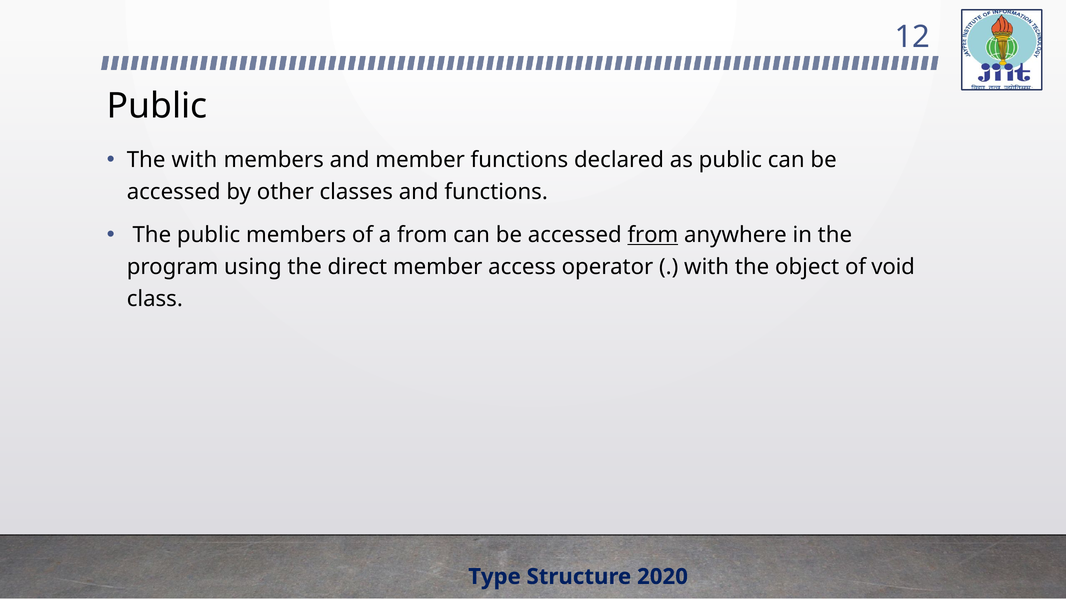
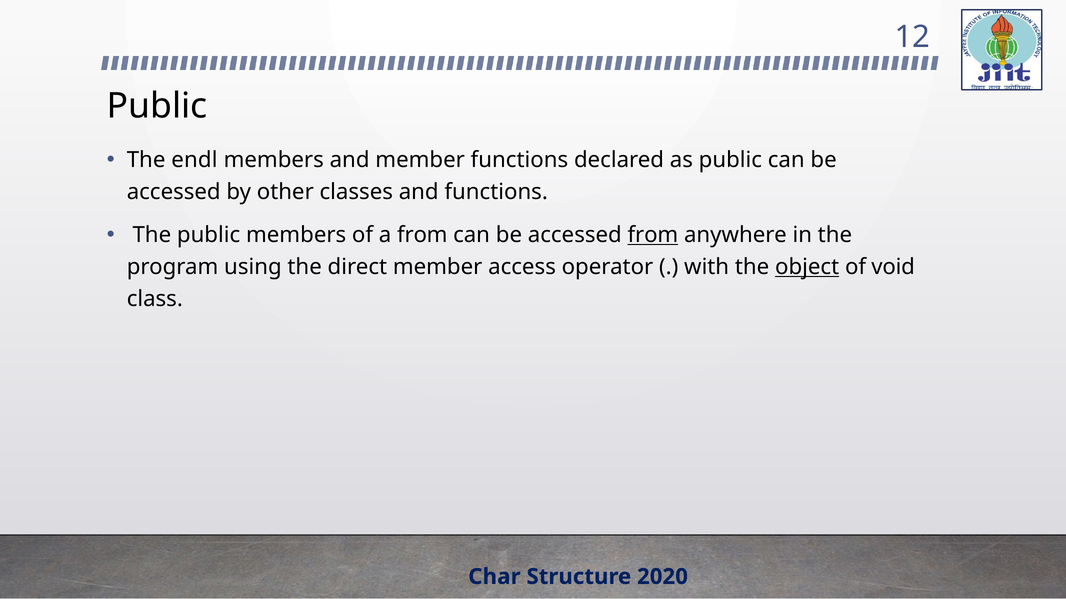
The with: with -> endl (194, 160)
object underline: none -> present (807, 267)
Type: Type -> Char (494, 577)
